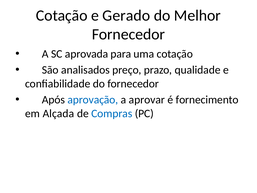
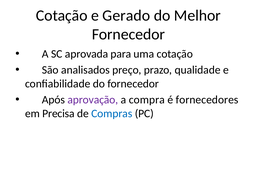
aprovação colour: blue -> purple (93, 100)
aprovar: aprovar -> compra (147, 100)
fornecimento: fornecimento -> fornecedores (207, 100)
Alçada: Alçada -> Precisa (59, 113)
